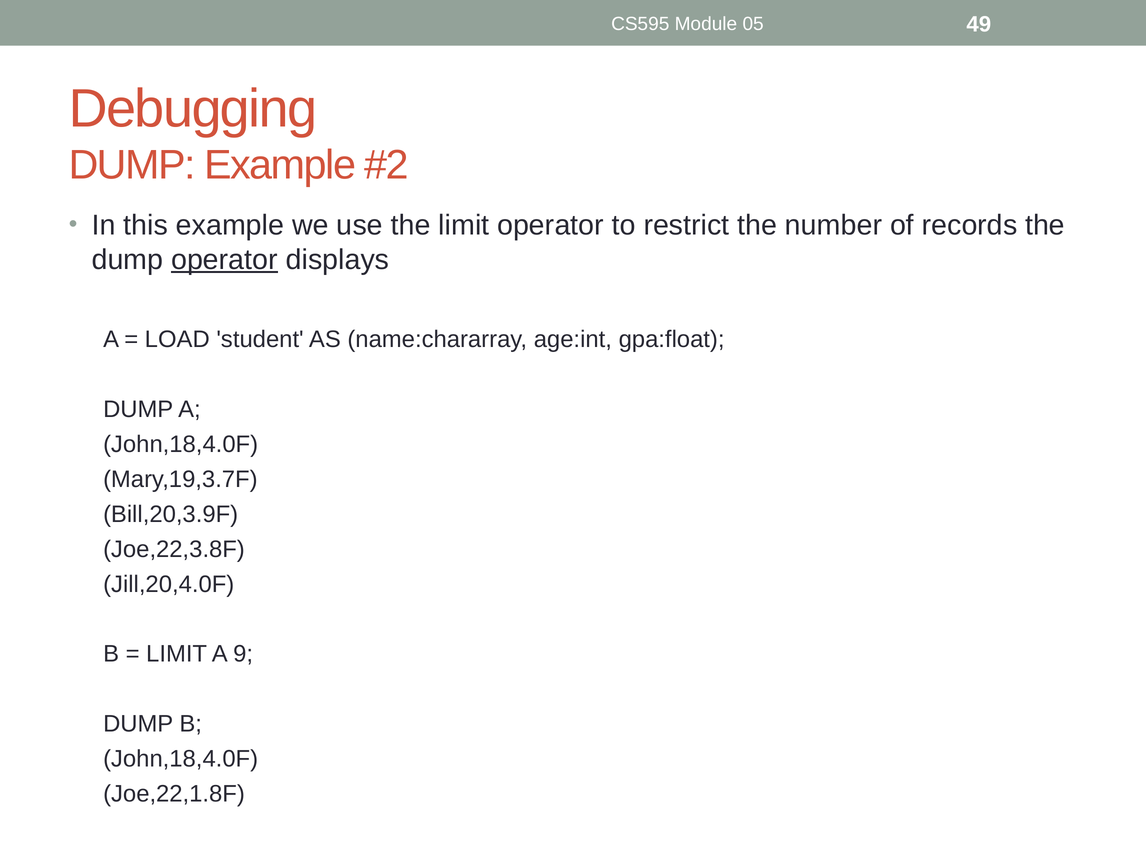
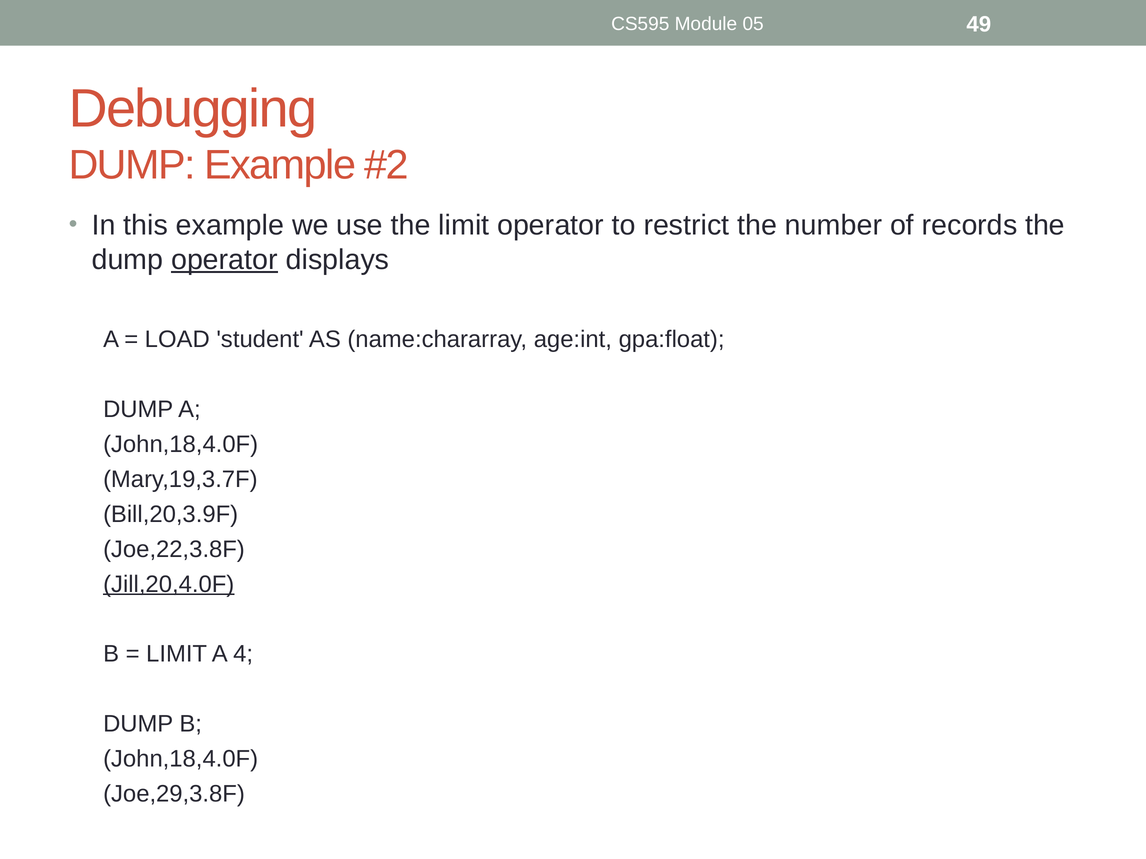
Jill,20,4.0F underline: none -> present (169, 584)
9: 9 -> 4 (243, 655)
Joe,22,1.8F: Joe,22,1.8F -> Joe,29,3.8F (174, 795)
